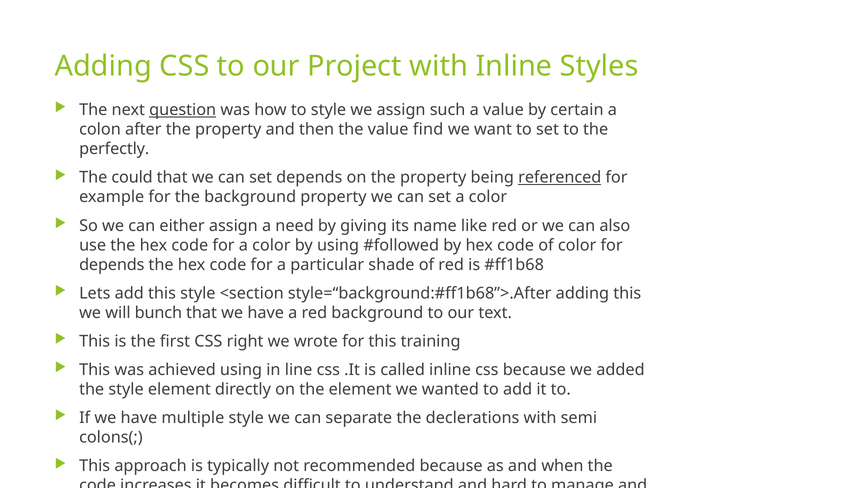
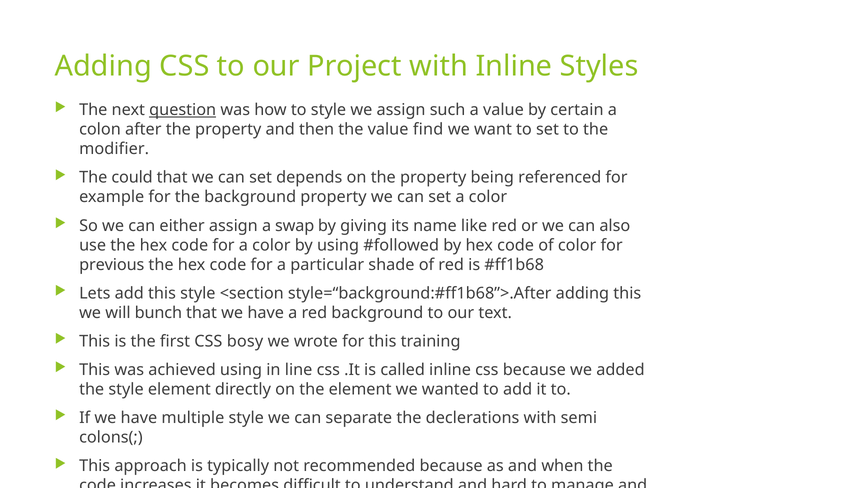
perfectly: perfectly -> modifier (114, 149)
referenced underline: present -> none (560, 178)
need: need -> swap (295, 226)
depends: depends -> previous (112, 265)
right: right -> bosy (245, 342)
